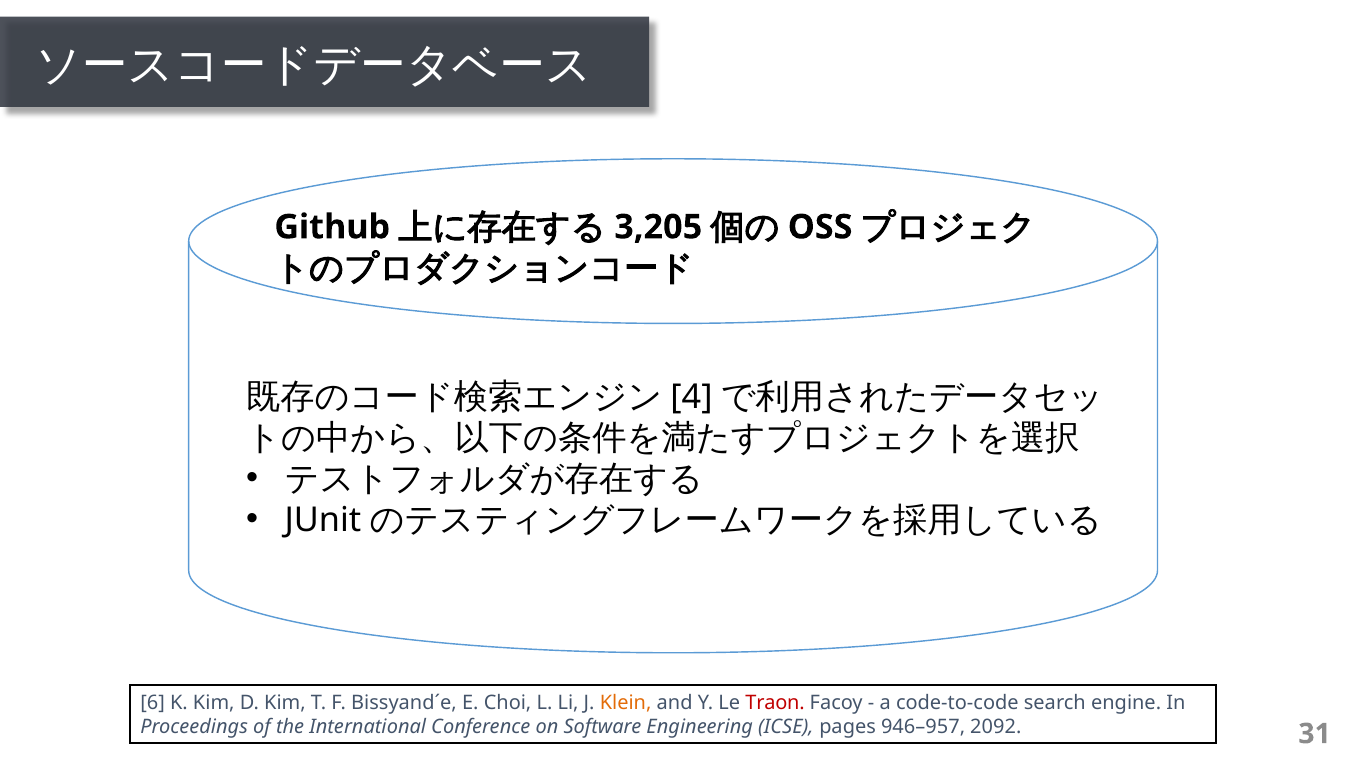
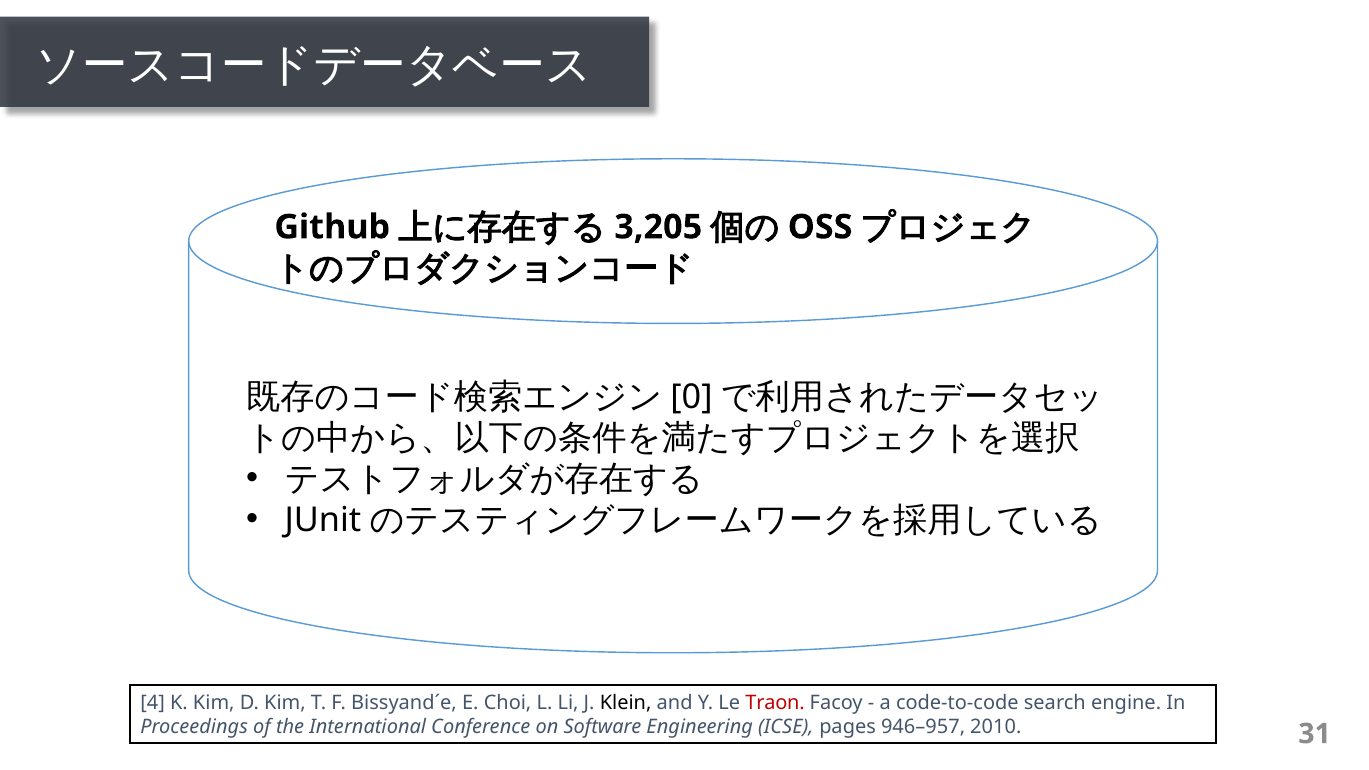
4: 4 -> 0 (692, 397)
6: 6 -> 4 (153, 703)
Klein colour: orange -> black (626, 703)
2092: 2092 -> 2010 (996, 727)
